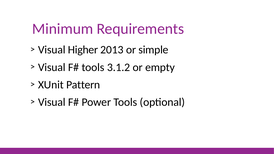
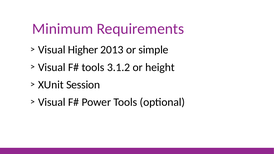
empty: empty -> height (160, 67)
Pattern: Pattern -> Session (83, 85)
